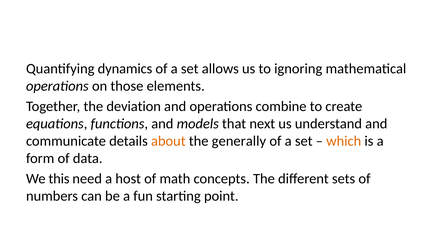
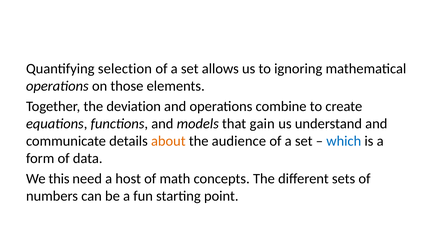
dynamics: dynamics -> selection (125, 69)
next: next -> gain (262, 124)
generally: generally -> audience (239, 141)
which colour: orange -> blue (344, 141)
